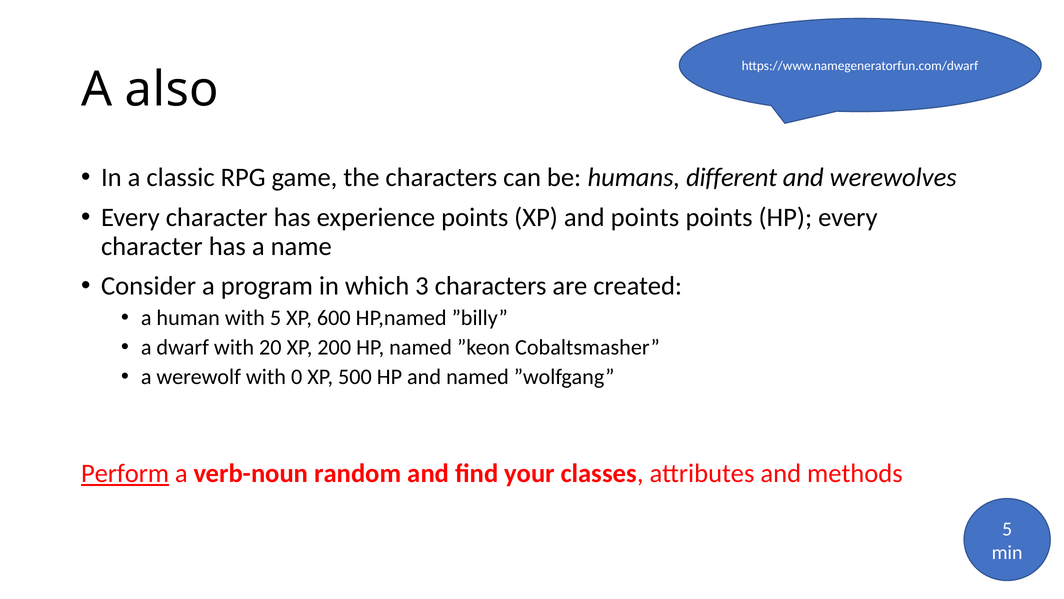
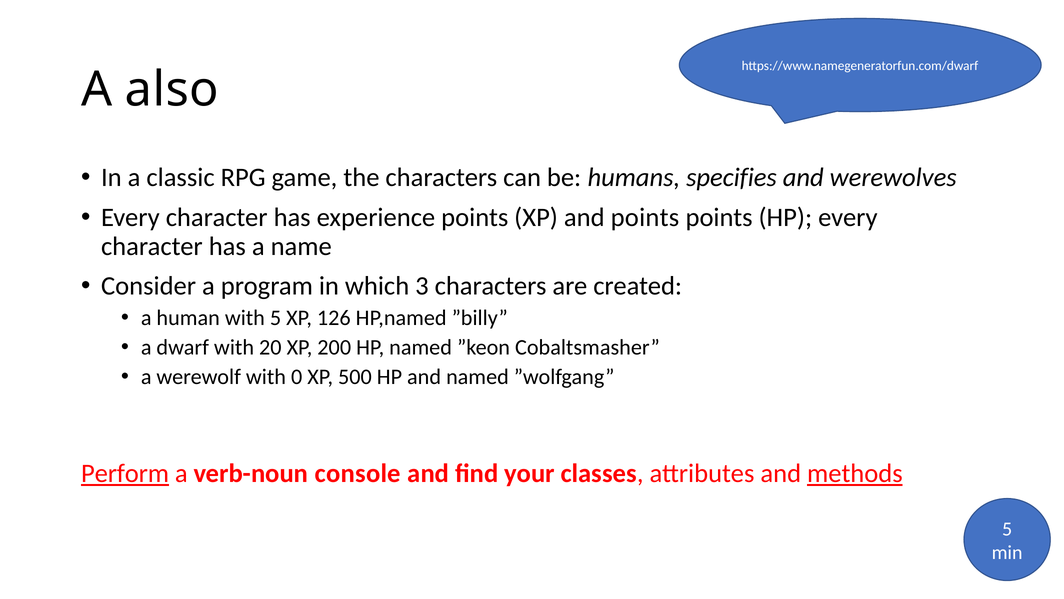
different: different -> specifies (731, 178)
600: 600 -> 126 (334, 318)
random: random -> console (358, 473)
methods underline: none -> present (855, 473)
